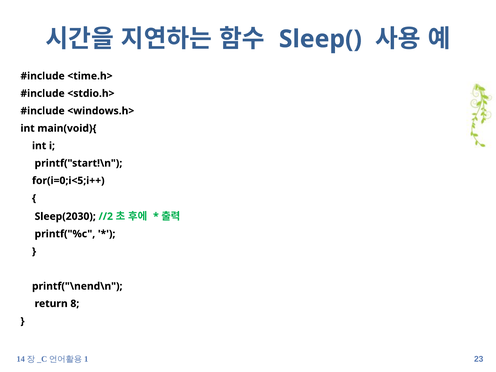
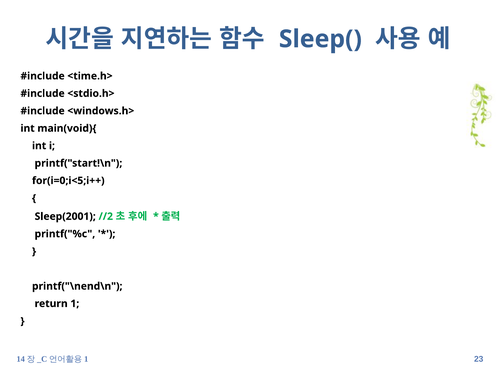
Sleep(2030: Sleep(2030 -> Sleep(2001 (65, 216)
8: 8 -> 1 (75, 304)
